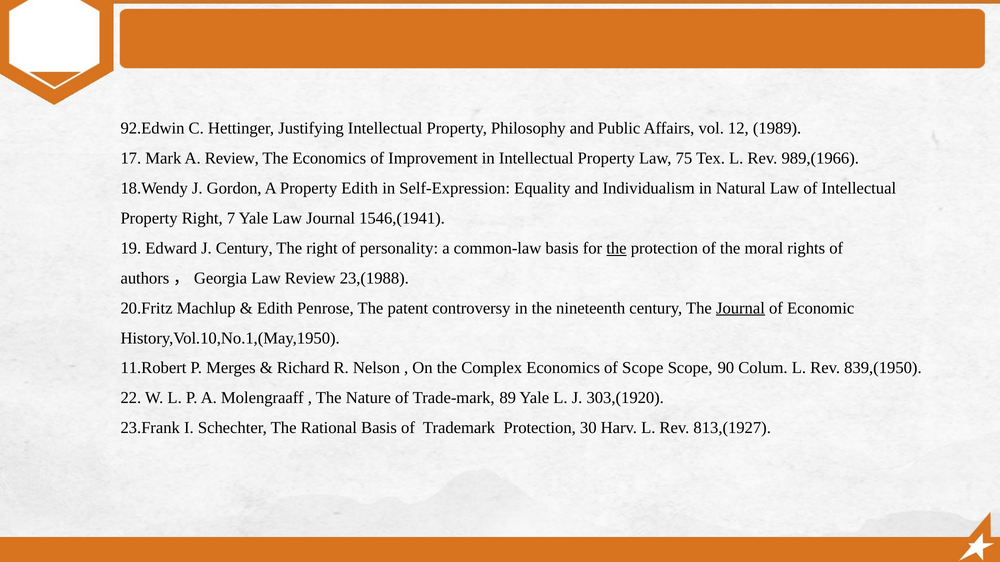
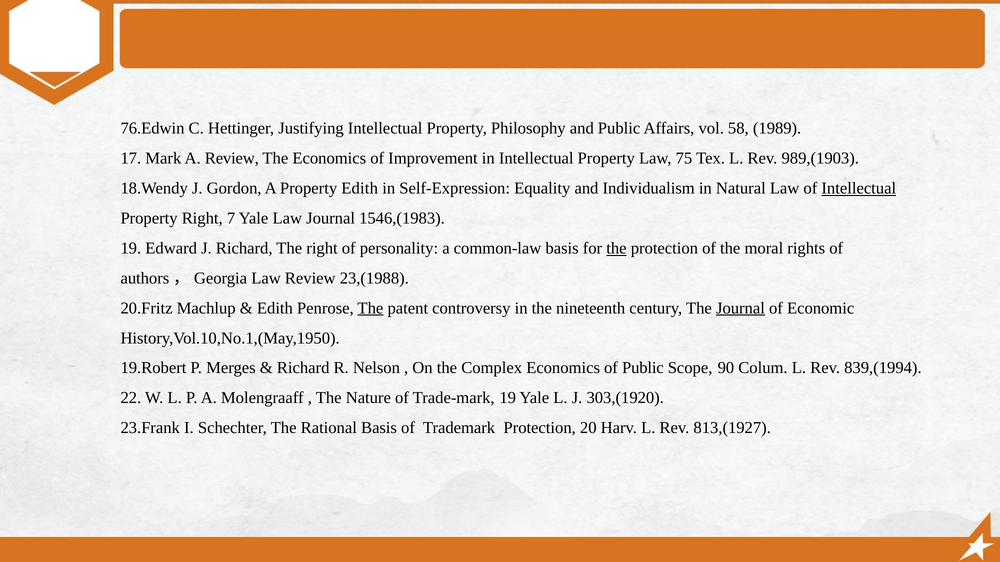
92.Edwin: 92.Edwin -> 76.Edwin (153, 129)
12: 12 -> 58 (738, 129)
989,(1966: 989,(1966 -> 989,(1903 (820, 158)
Intellectual underline: none -> present (859, 188)
1546,(1941: 1546,(1941 -> 1546,(1983 (402, 218)
J Century: Century -> Richard (244, 248)
The underline: none -> present (370, 308)
11.Robert: 11.Robert -> 19.Robert (153, 368)
of Scope: Scope -> Public (643, 368)
839,(1950: 839,(1950 -> 839,(1994 (883, 368)
Trade-mark 89: 89 -> 19 (508, 398)
30: 30 -> 20 (588, 428)
